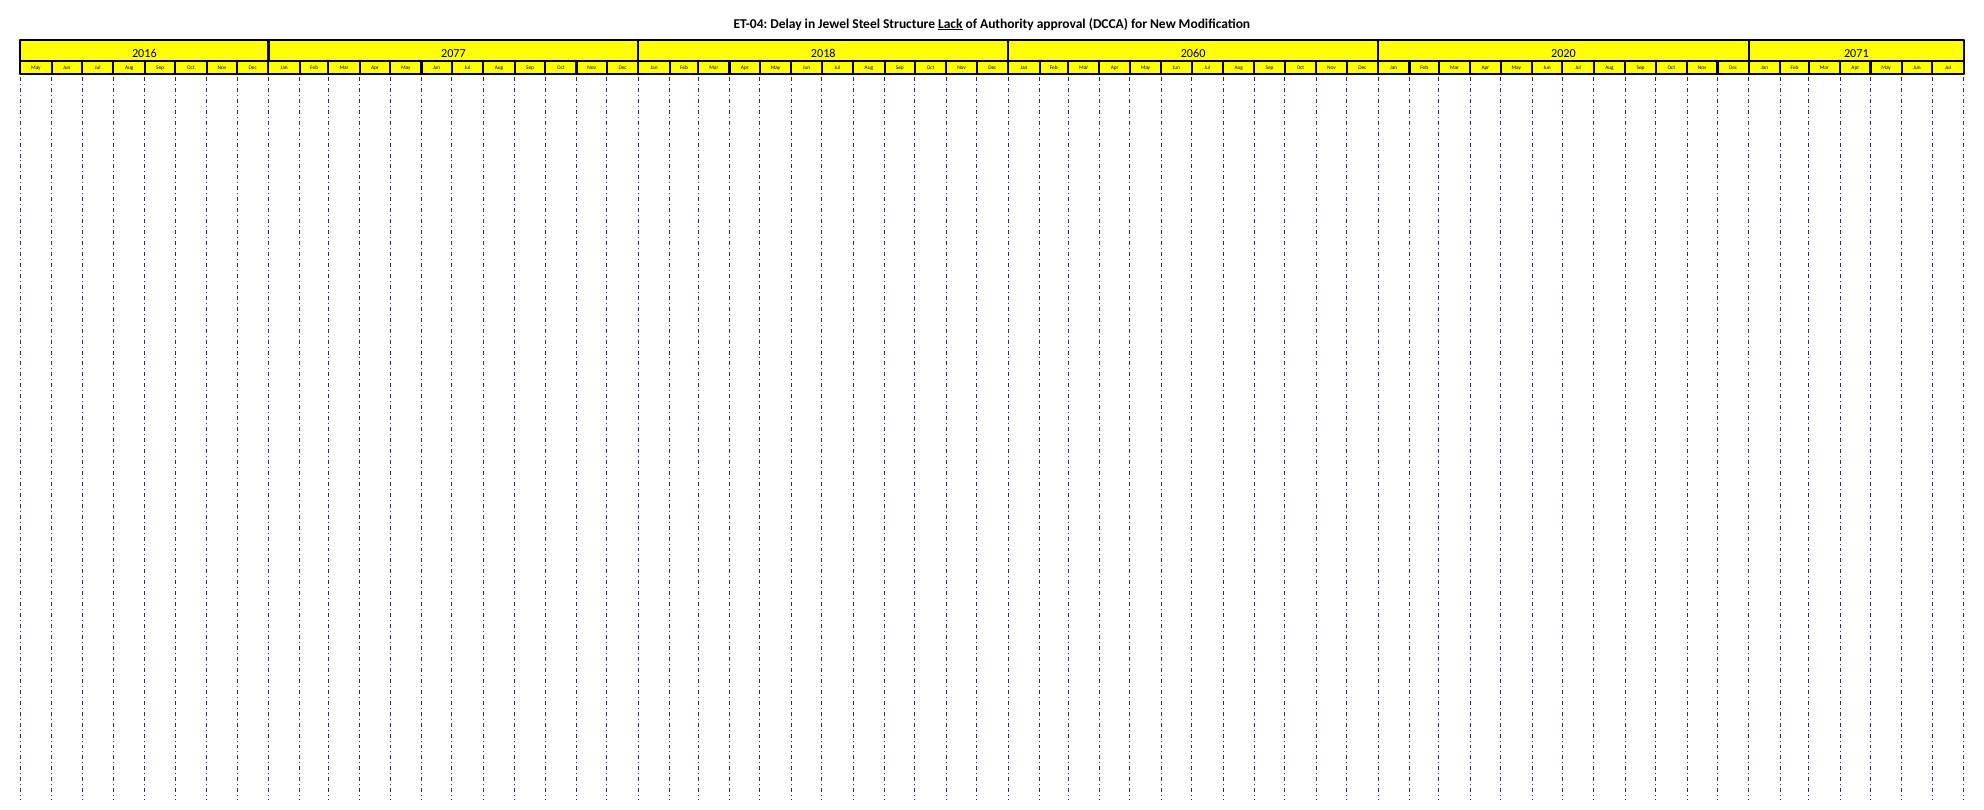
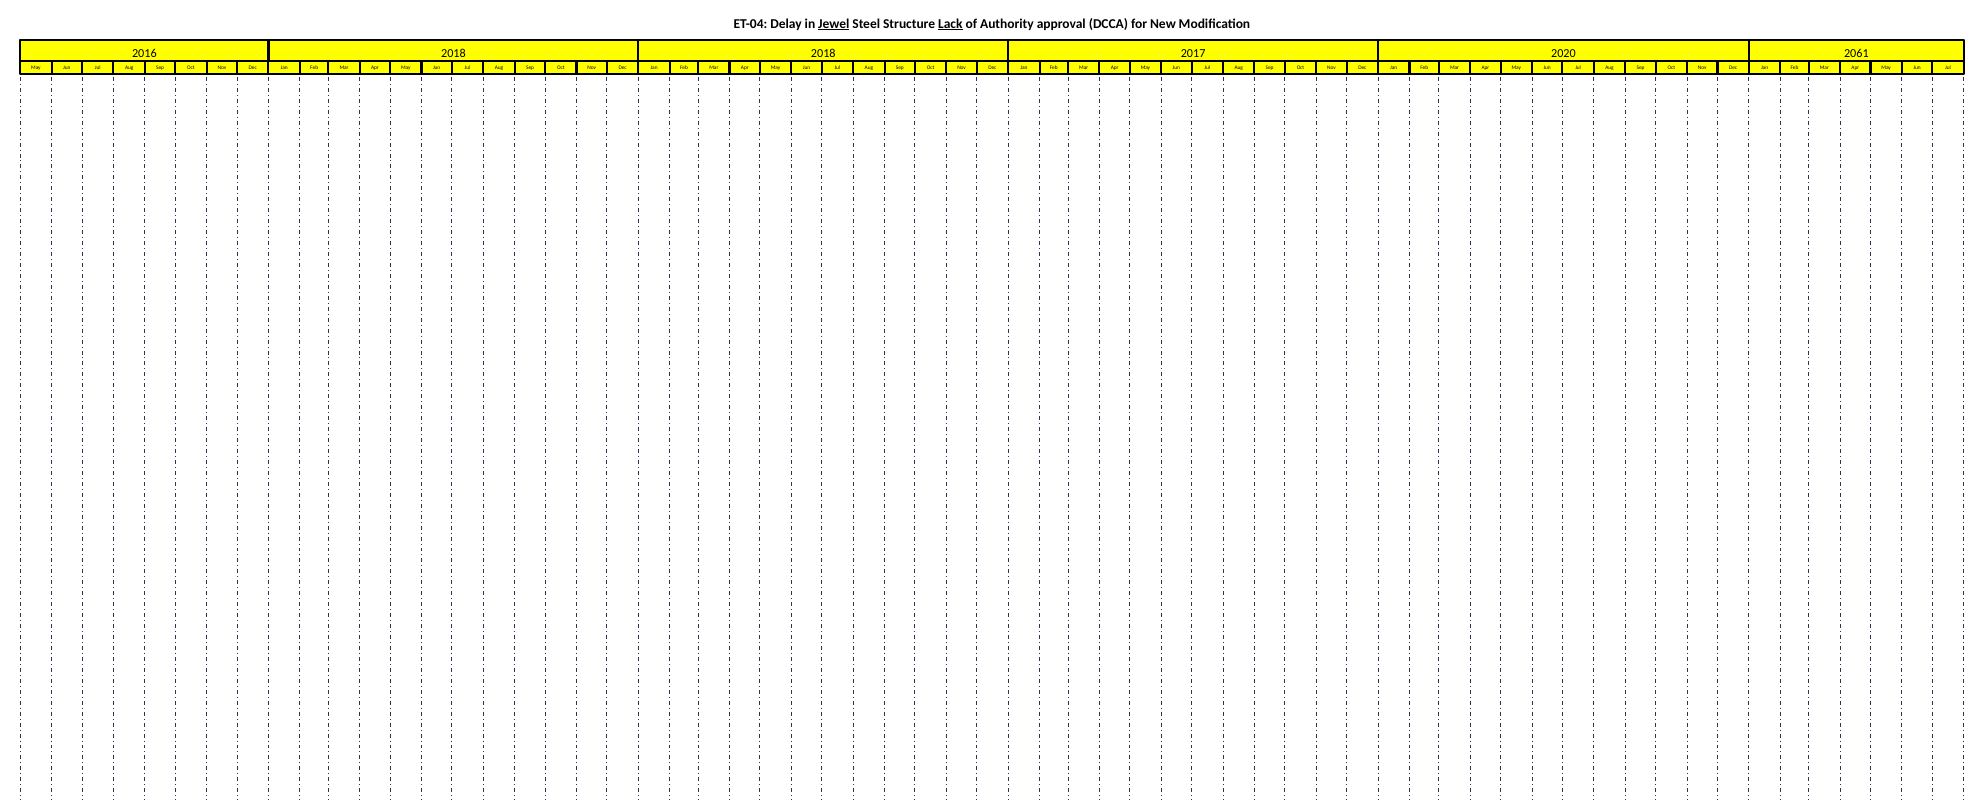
Jewel underline: none -> present (834, 24)
2016 2077: 2077 -> 2018 (453, 54)
2060: 2060 -> 2017 (1193, 54)
2071: 2071 -> 2061 (1856, 54)
